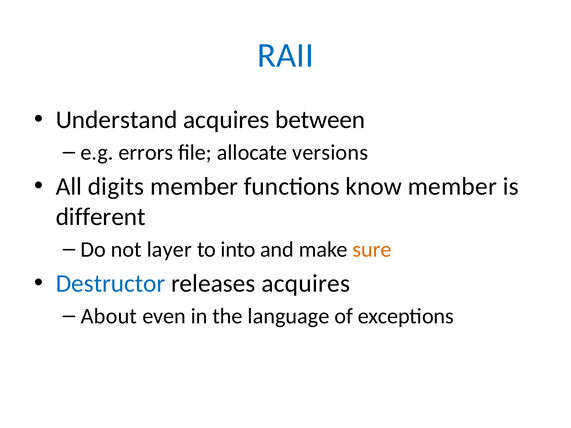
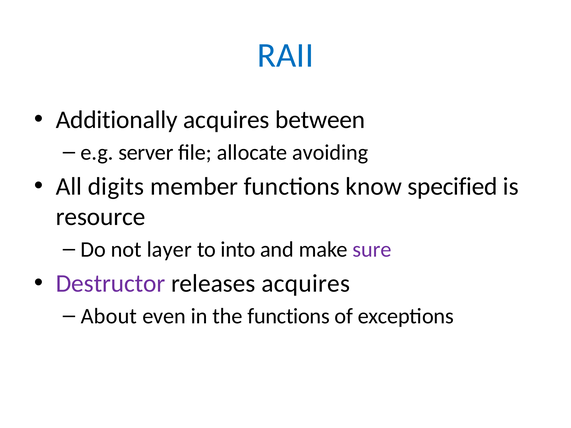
Understand: Understand -> Additionally (117, 120)
errors: errors -> server (146, 153)
versions: versions -> avoiding (330, 153)
know member: member -> specified (453, 186)
different: different -> resource (101, 217)
sure colour: orange -> purple (372, 250)
Destructor colour: blue -> purple (111, 284)
the language: language -> functions (289, 316)
